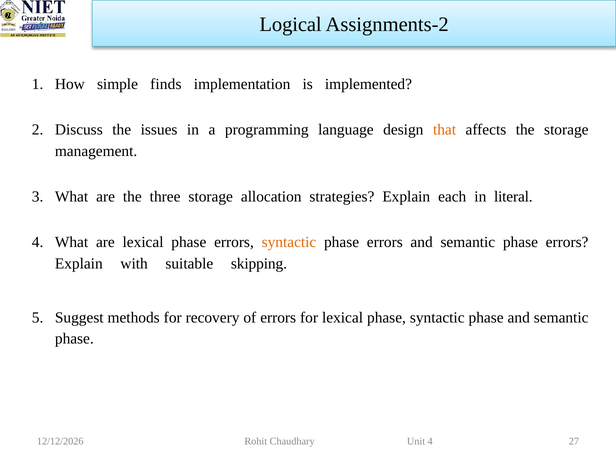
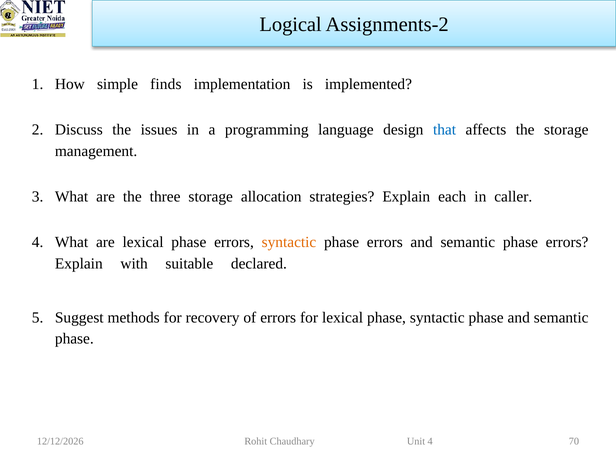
that colour: orange -> blue (445, 130)
literal: literal -> caller (513, 197)
skipping: skipping -> declared (259, 264)
27: 27 -> 70 (574, 441)
